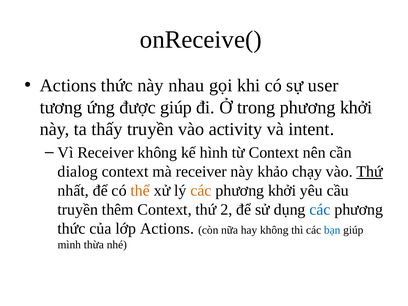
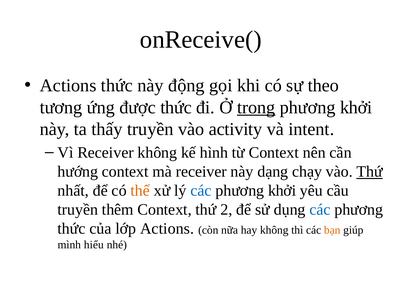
nhau: nhau -> động (186, 86)
user: user -> theo (323, 86)
được giúp: giúp -> thức (176, 107)
trong underline: none -> present (256, 107)
dialog: dialog -> hướng (78, 172)
khảo: khảo -> dạng (273, 172)
các colour: orange -> blue (201, 191)
bạn colour: blue -> orange (332, 230)
thừa: thừa -> hiểu (94, 245)
